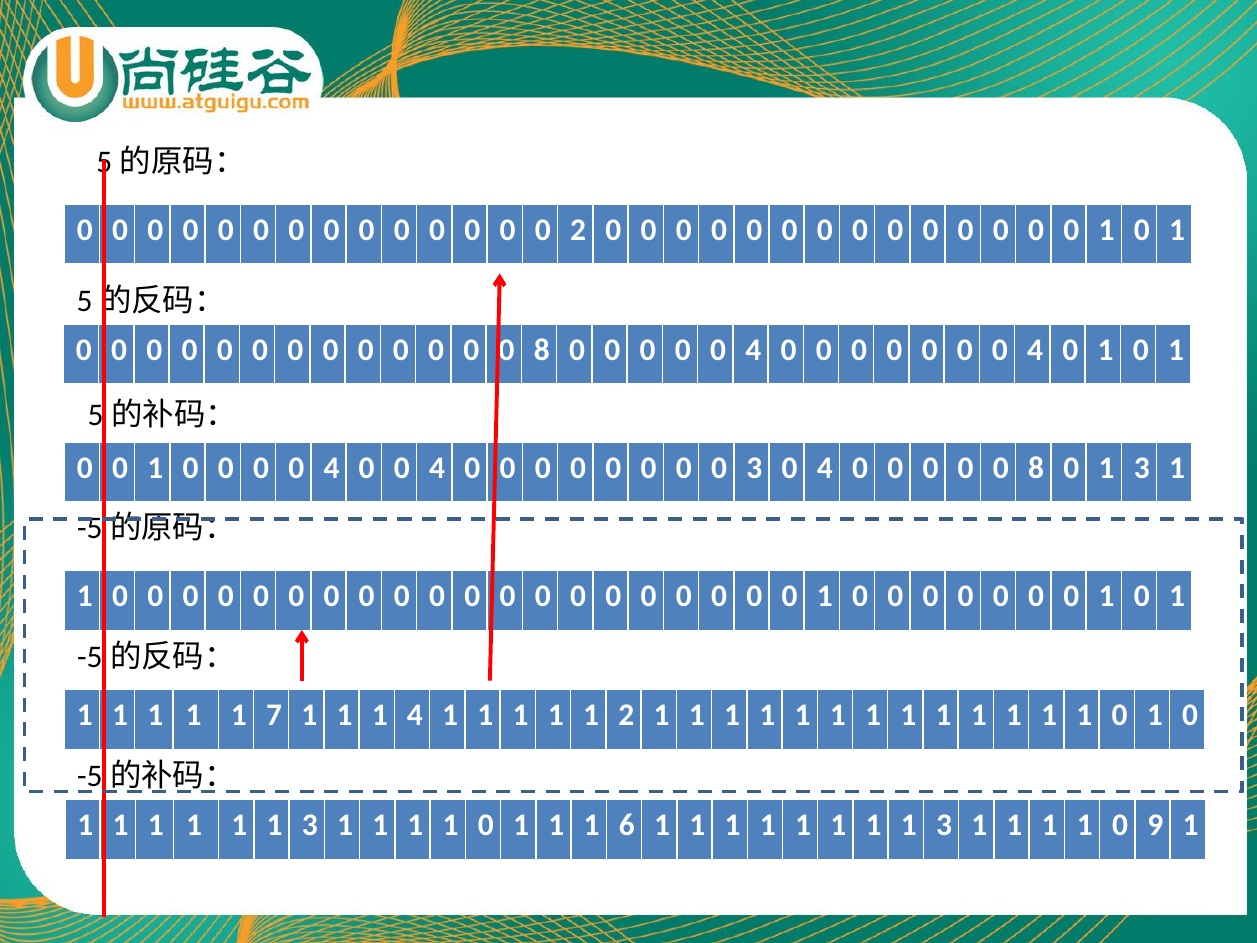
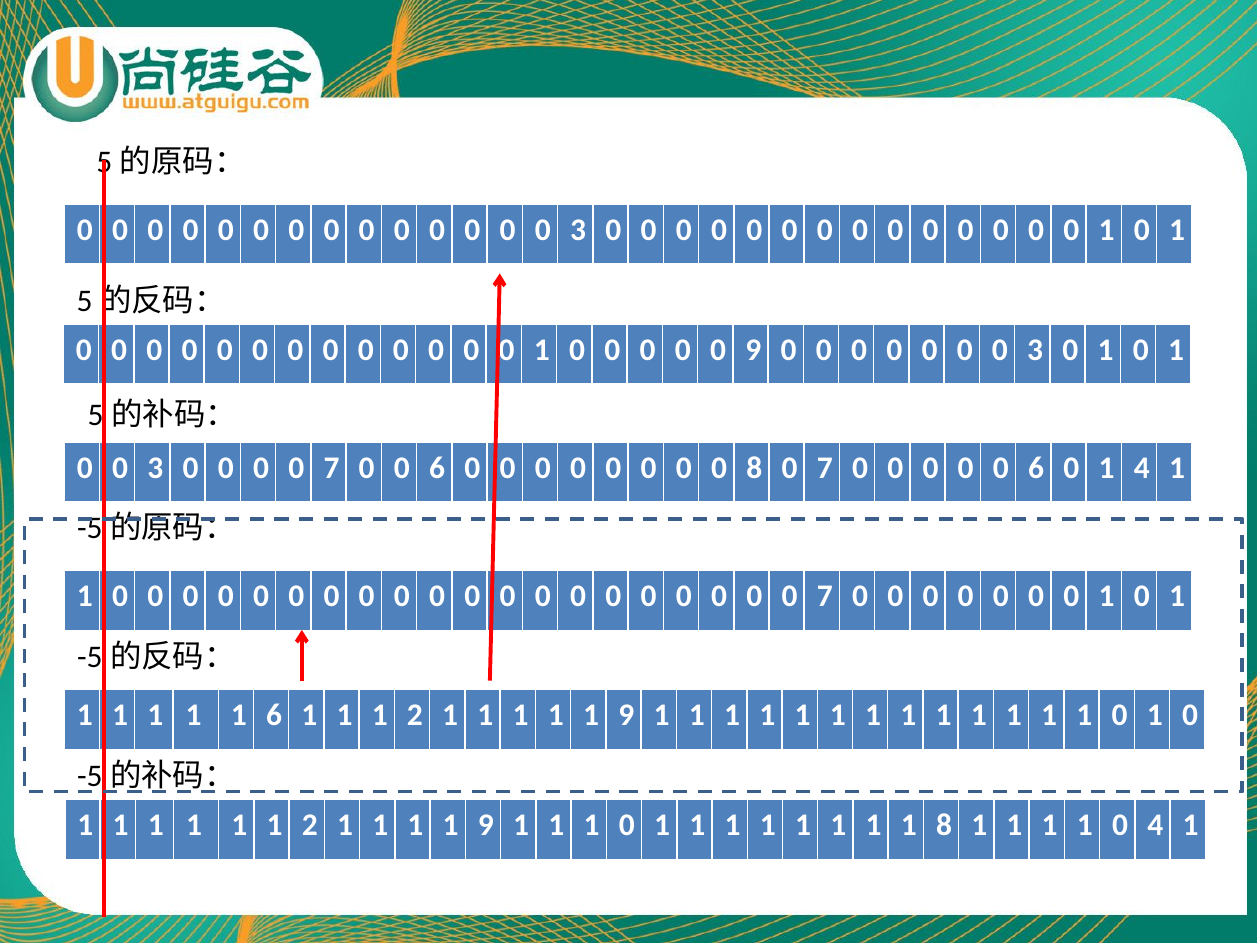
2: 2 -> 3 (578, 230)
8: 8 -> 1 (542, 350)
4: 4 -> 9 (753, 350)
4: 4 -> 3 (1035, 350)
1: 1 -> 3 (155, 468)
4: 4 -> 7 (331, 468)
4: 4 -> 6 (437, 468)
0 3: 3 -> 8 (754, 468)
4: 4 -> 7 (825, 468)
8: 8 -> 6 (1036, 468)
0 1 3: 3 -> 4 (1142, 468)
1: 1 -> 7 (825, 596)
1 7: 7 -> 6 (274, 715)
4: 4 -> 2 (415, 715)
2: 2 -> 9 (626, 715)
3: 3 -> 2 (310, 825)
0: 0 -> 9 (486, 825)
6: 6 -> 0 (627, 825)
3: 3 -> 8 (944, 825)
0 9: 9 -> 4 (1155, 825)
